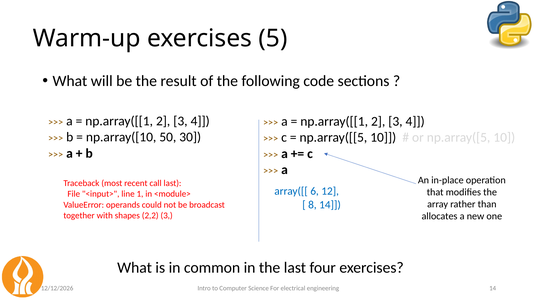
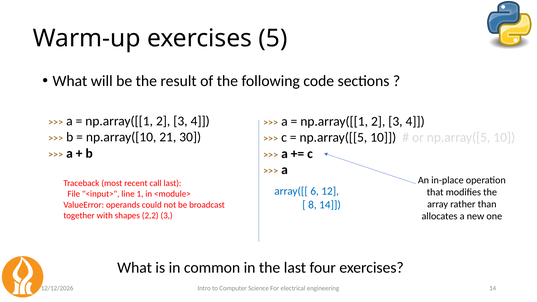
50: 50 -> 21 (168, 137)
